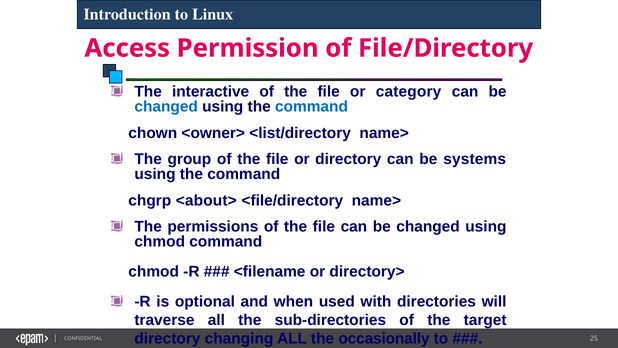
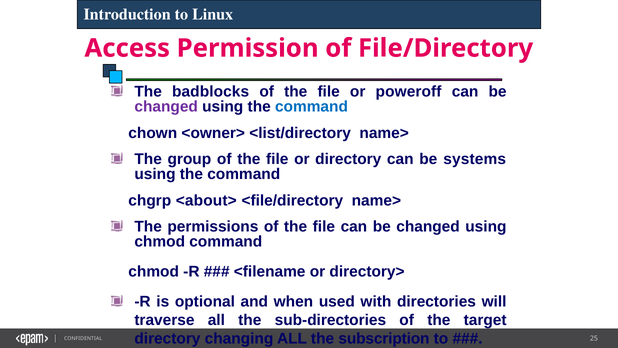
interactive: interactive -> badblocks (211, 92)
category: category -> poweroff (409, 92)
changed colour: blue -> purple (166, 107)
occasionally: occasionally -> subscription (384, 338)
